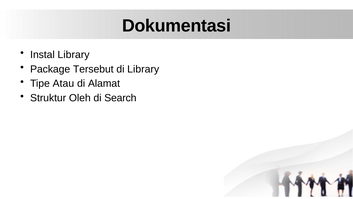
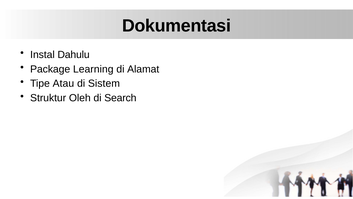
Instal Library: Library -> Dahulu (74, 55)
Tersebut: Tersebut -> Learning (93, 69)
di Library: Library -> Alamat (143, 69)
Alamat: Alamat -> Sistem (104, 83)
